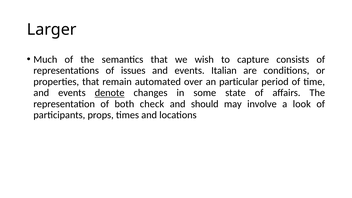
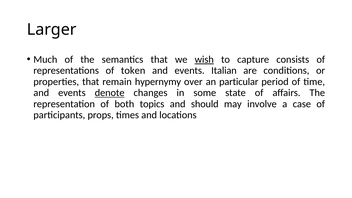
wish underline: none -> present (204, 60)
issues: issues -> token (133, 71)
automated: automated -> hypernymy (158, 82)
check: check -> topics (152, 104)
look: look -> case (302, 104)
